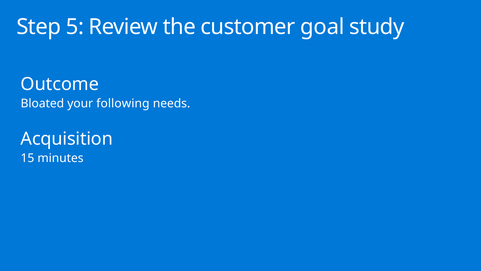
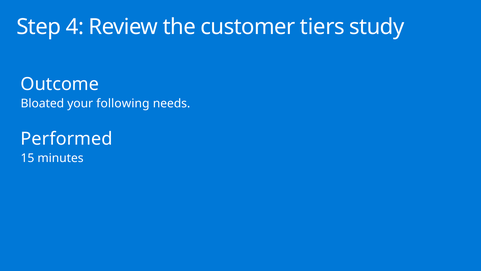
5: 5 -> 4 (75, 27)
goal: goal -> tiers (322, 27)
Acquisition: Acquisition -> Performed (67, 139)
